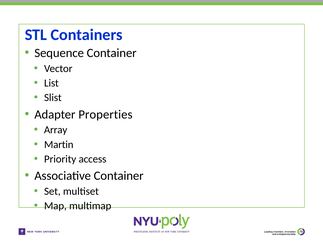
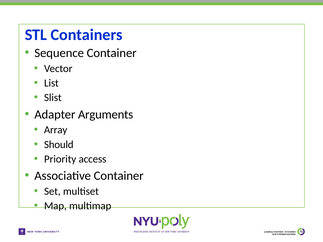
Properties: Properties -> Arguments (106, 115)
Martin: Martin -> Should (59, 145)
